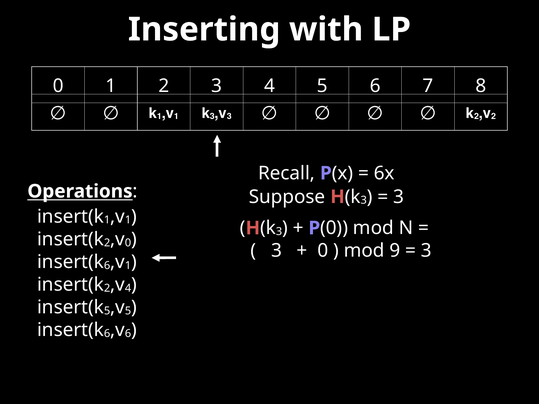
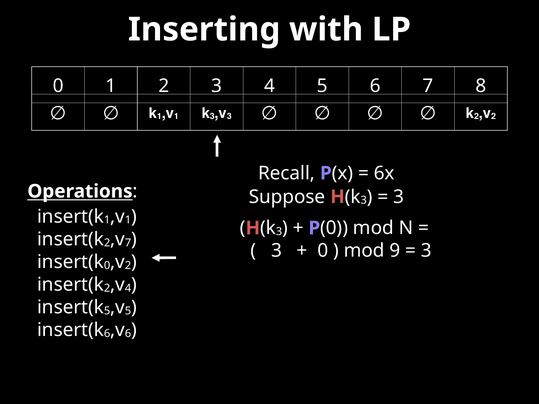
0: 0 -> 7 (128, 243)
6: 6 -> 0 (107, 266)
1: 1 -> 2 (128, 266)
